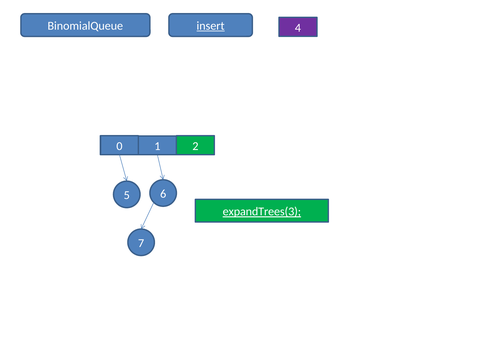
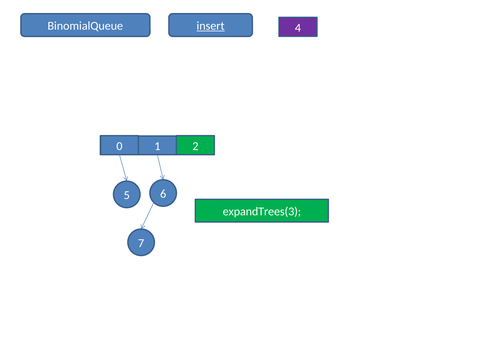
expandTrees(3 underline: present -> none (262, 212)
